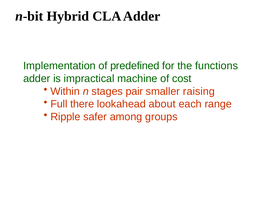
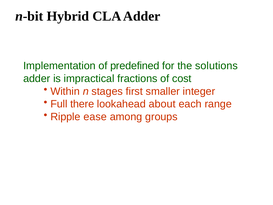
functions: functions -> solutions (217, 66)
machine: machine -> fractions (137, 78)
pair: pair -> first (134, 91)
raising: raising -> integer (199, 91)
safer: safer -> ease (95, 117)
